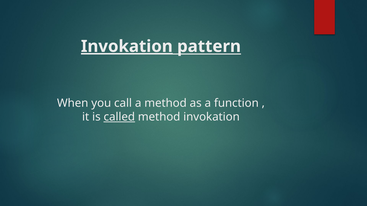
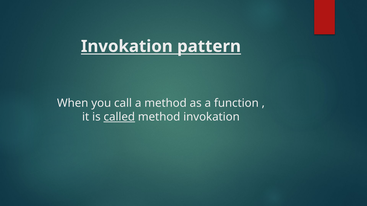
Invokation underline: present -> none (127, 46)
